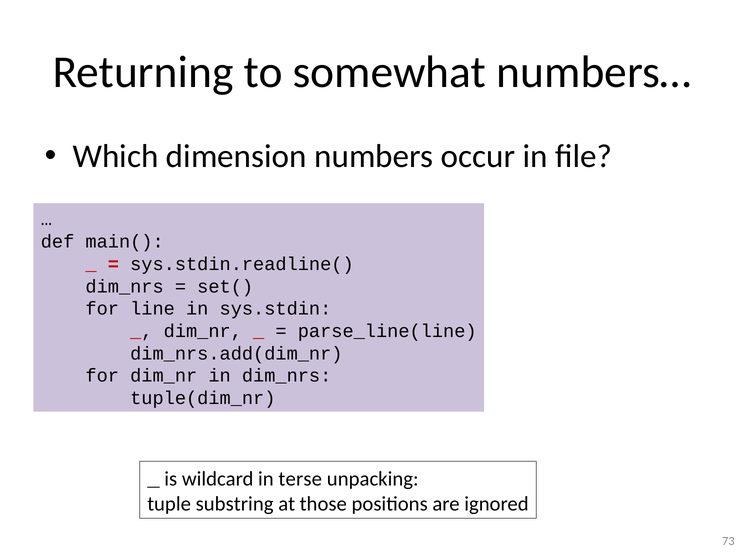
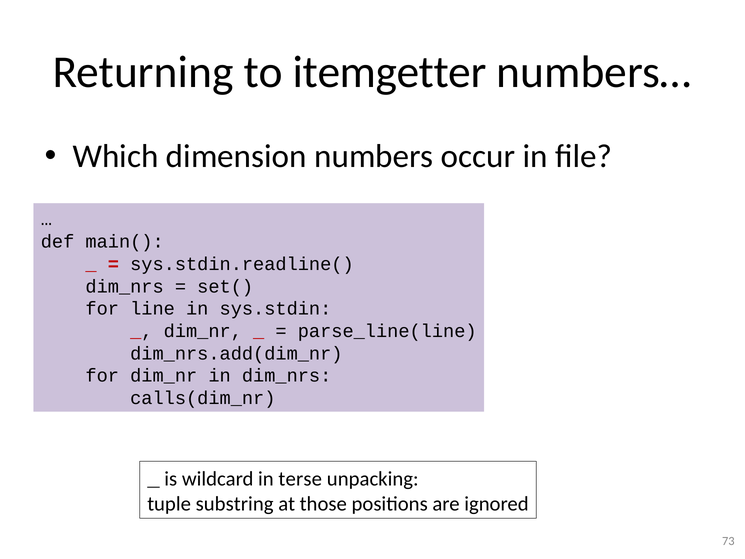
somewhat: somewhat -> itemgetter (390, 72)
tuple(dim_nr: tuple(dim_nr -> calls(dim_nr (203, 398)
